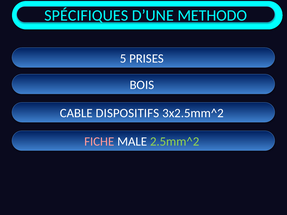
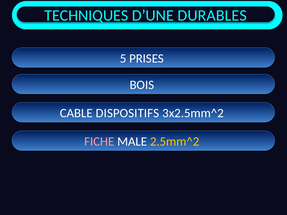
SPÉCIFIQUES: SPÉCIFIQUES -> TECHNIQUES (86, 16)
METHODO: METHODO -> DURABLES (212, 16)
2.5mm^2 colour: light green -> yellow (175, 142)
